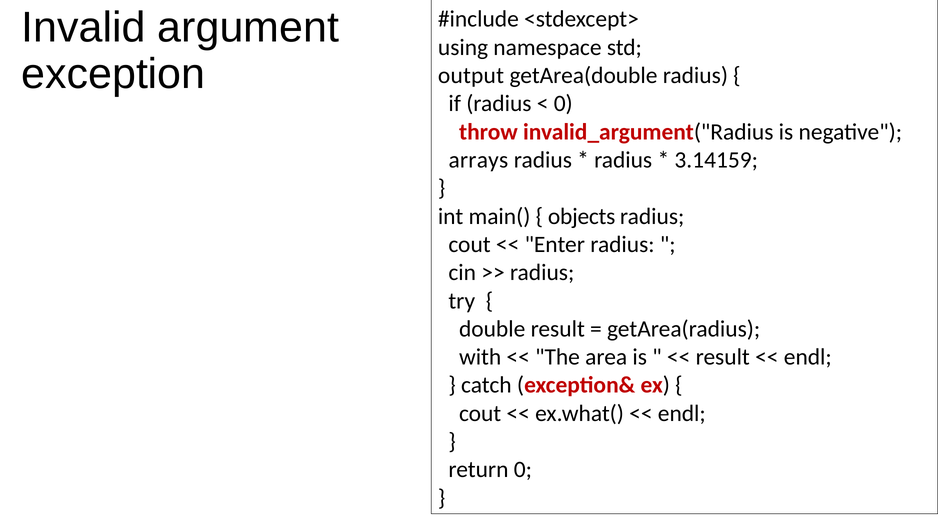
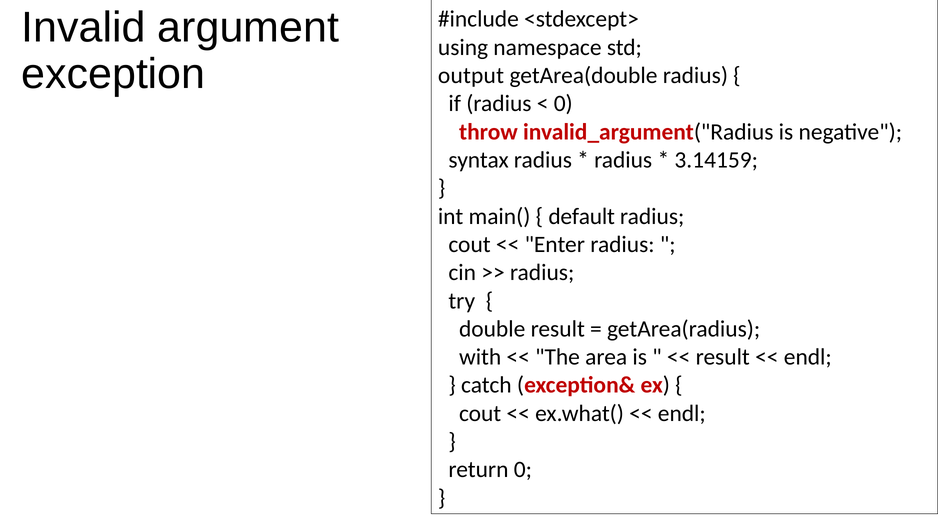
arrays: arrays -> syntax (479, 160)
objects: objects -> default (582, 216)
